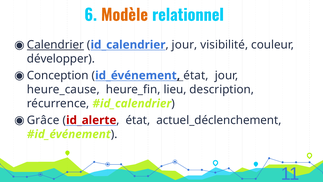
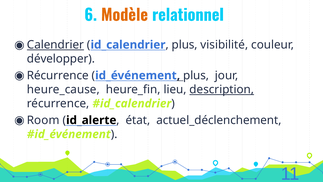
jour: jour -> plus (185, 45)
Conception: Conception -> Récurrence (58, 75)
id_événement état: état -> plus (196, 75)
description underline: none -> present (222, 89)
Grâce: Grâce -> Room (43, 120)
id_alerte colour: red -> black (91, 120)
